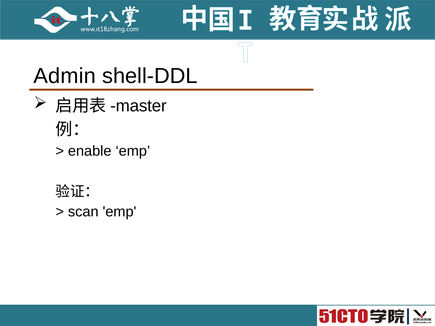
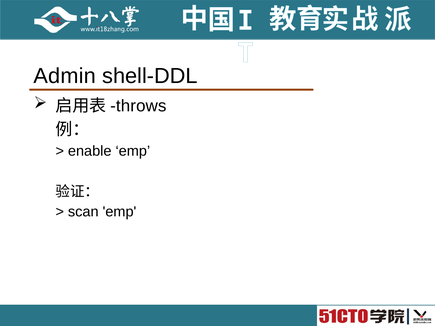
master: master -> throws (138, 106)
